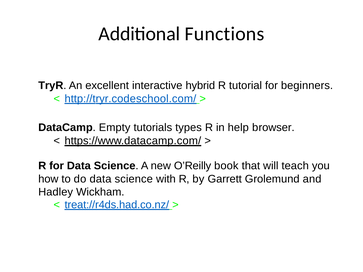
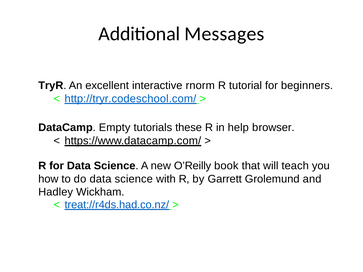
Functions: Functions -> Messages (224, 34)
hybrid: hybrid -> rnorm (200, 86)
types: types -> these (189, 128)
